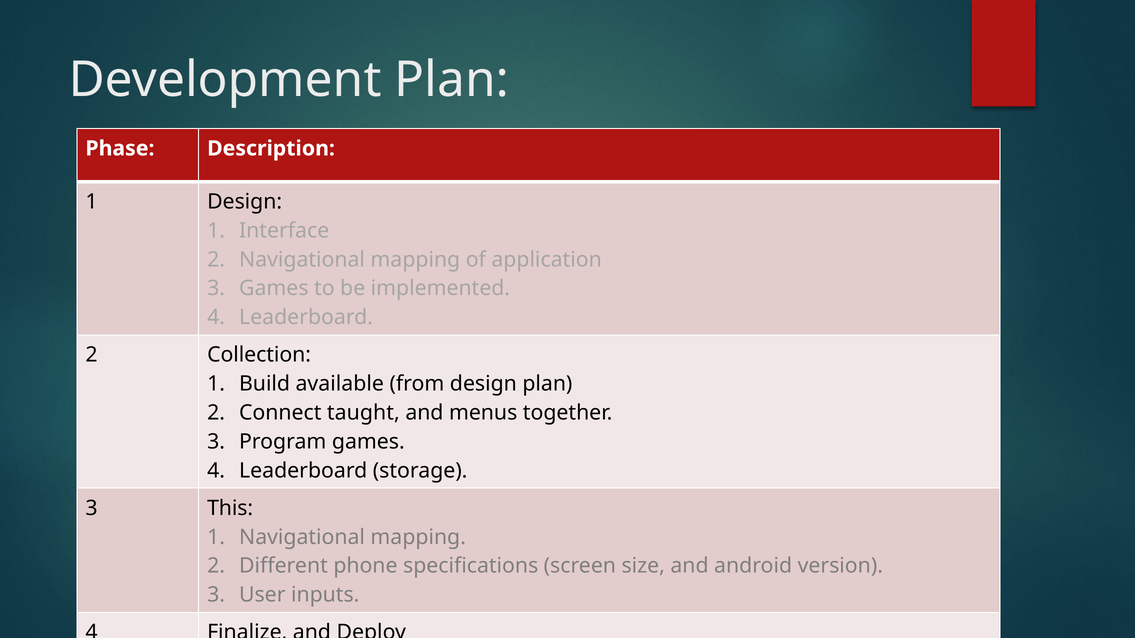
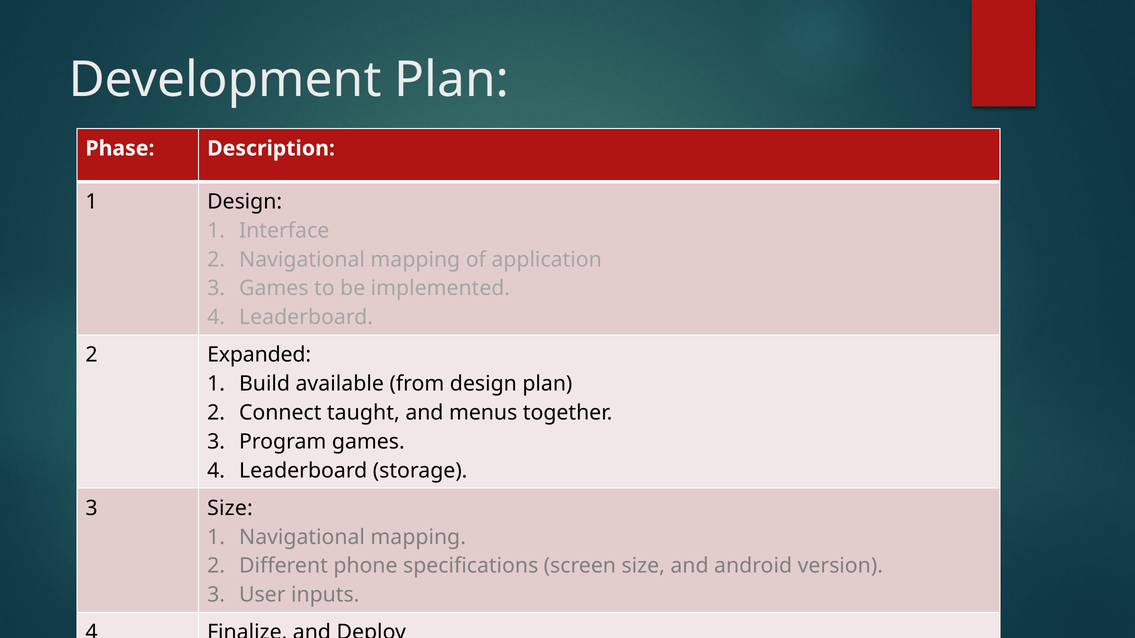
Collection: Collection -> Expanded (259, 355)
3 This: This -> Size (230, 508)
